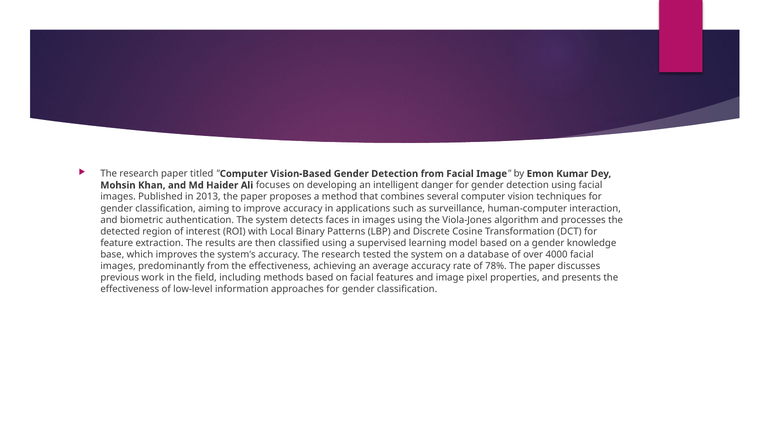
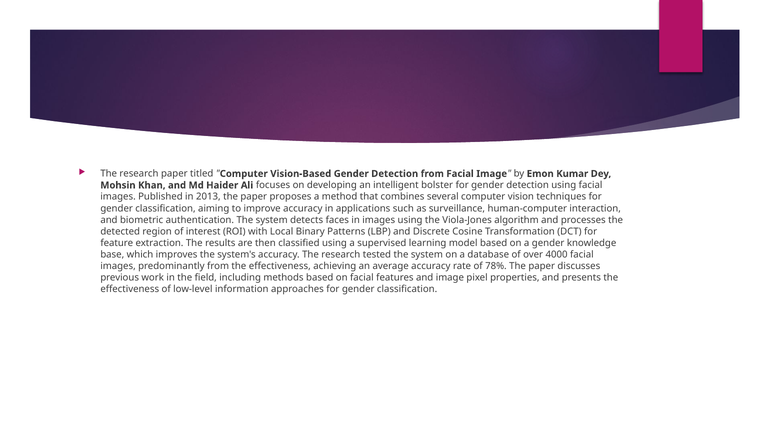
danger: danger -> bolster (437, 185)
